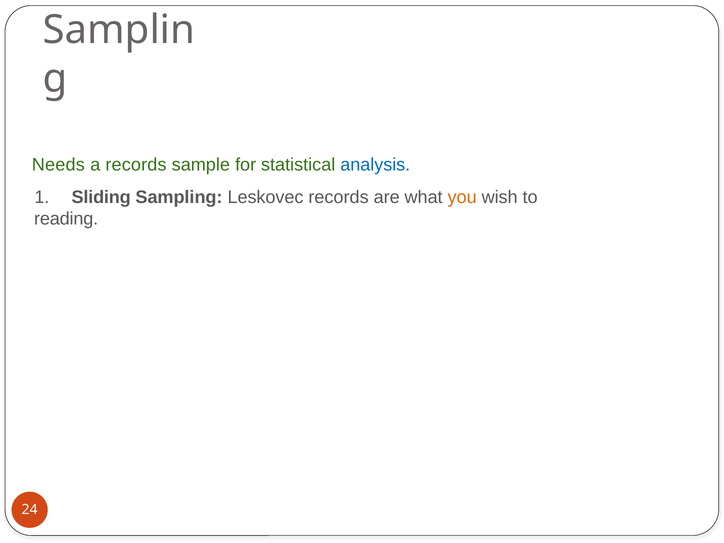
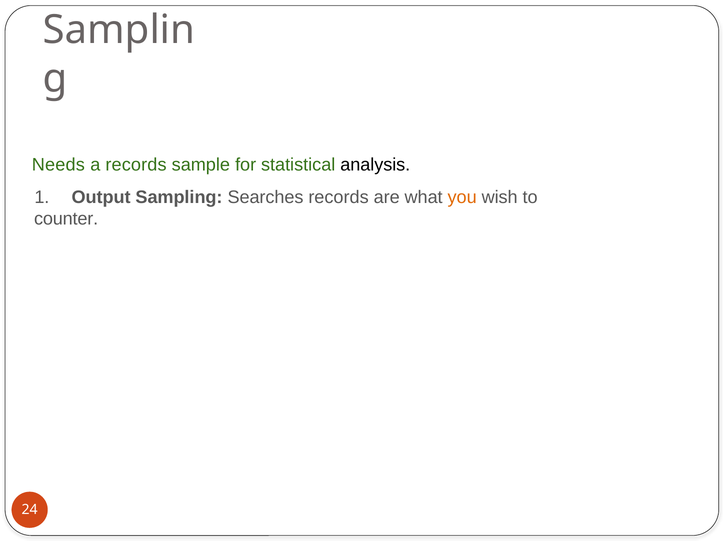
analysis colour: blue -> black (375, 165)
Sliding: Sliding -> Output (101, 197)
Leskovec: Leskovec -> Searches (265, 197)
reading: reading -> counter (66, 219)
